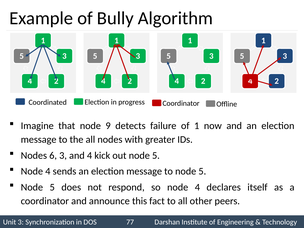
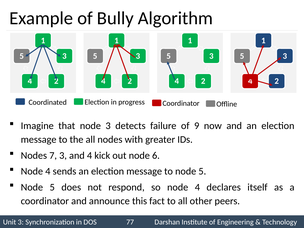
node 9: 9 -> 3 (108, 126)
of 1: 1 -> 9 (197, 126)
6: 6 -> 7 (53, 155)
out node 5: 5 -> 6 (156, 155)
